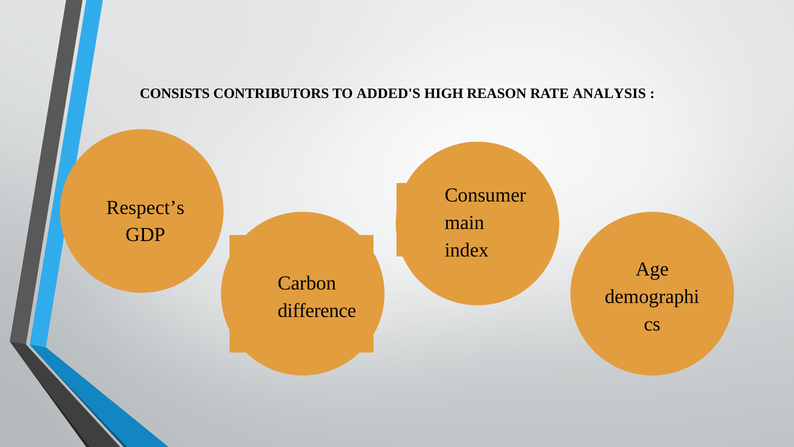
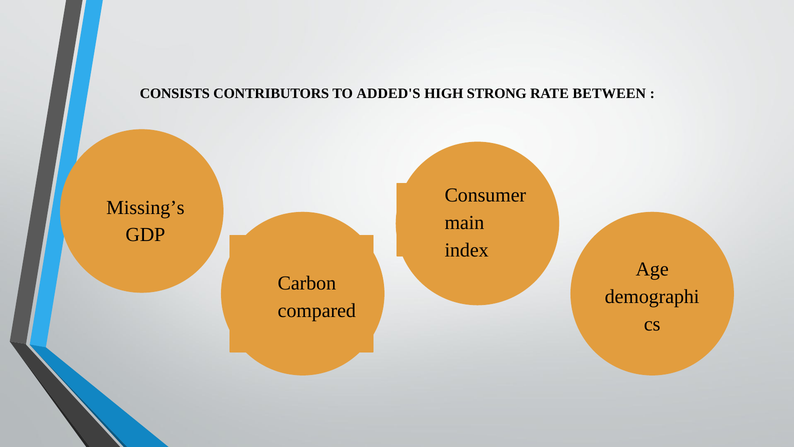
REASON: REASON -> STRONG (497, 94)
ANALYSIS: ANALYSIS -> BETWEEN (609, 94)
Respect’s: Respect’s -> Missing’s (145, 207)
difference: difference -> compared (317, 310)
